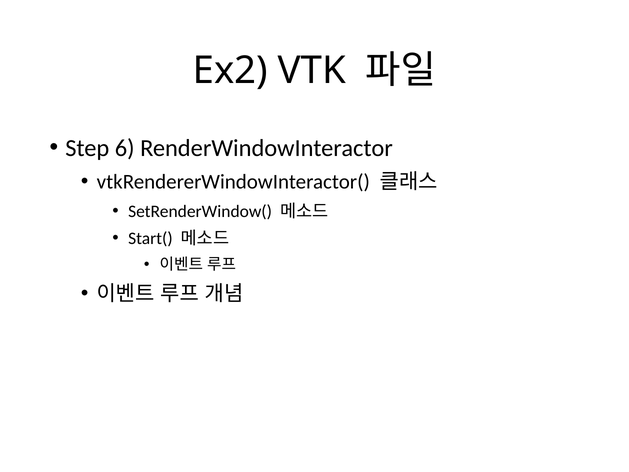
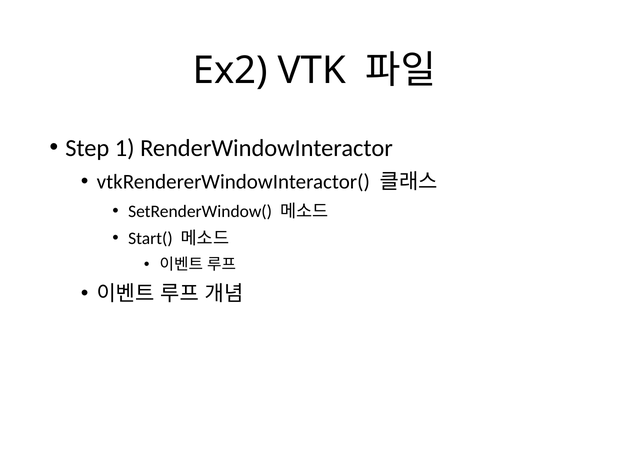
6: 6 -> 1 (125, 148)
